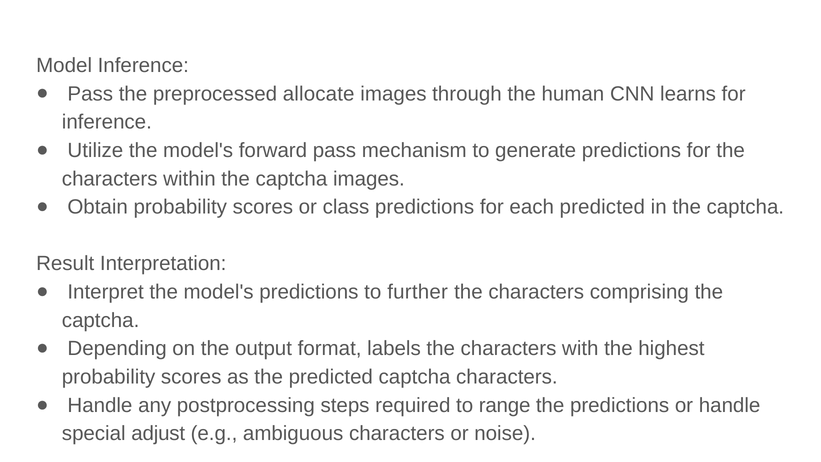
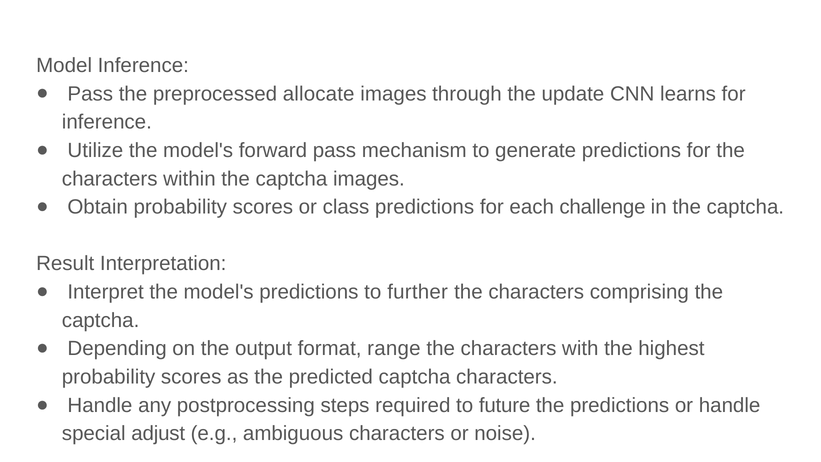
human: human -> update (573, 94)
each predicted: predicted -> challenge (602, 207)
labels: labels -> range (394, 349)
range: range -> future (505, 405)
